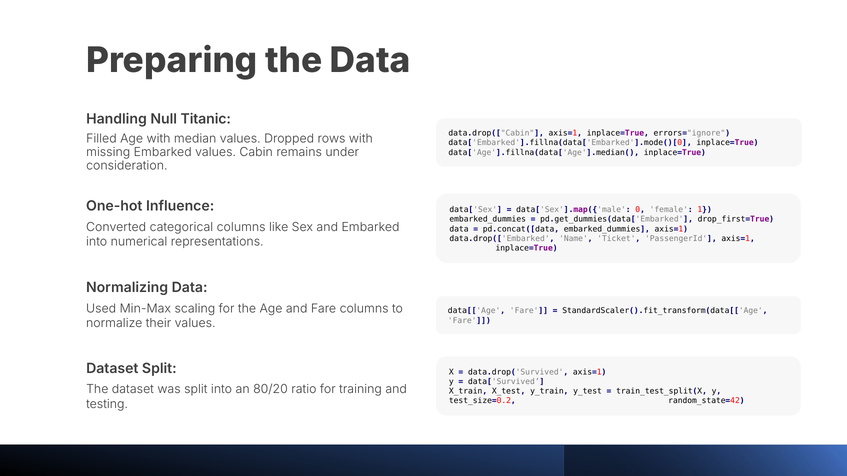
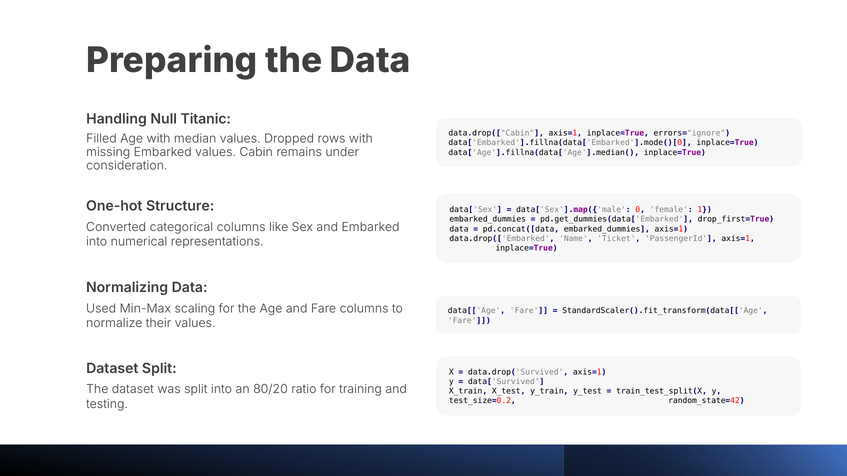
Influence: Influence -> Structure (180, 206)
